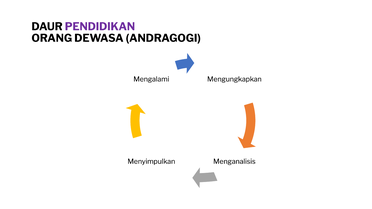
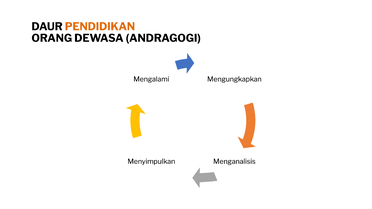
PENDIDIKAN colour: purple -> orange (100, 27)
